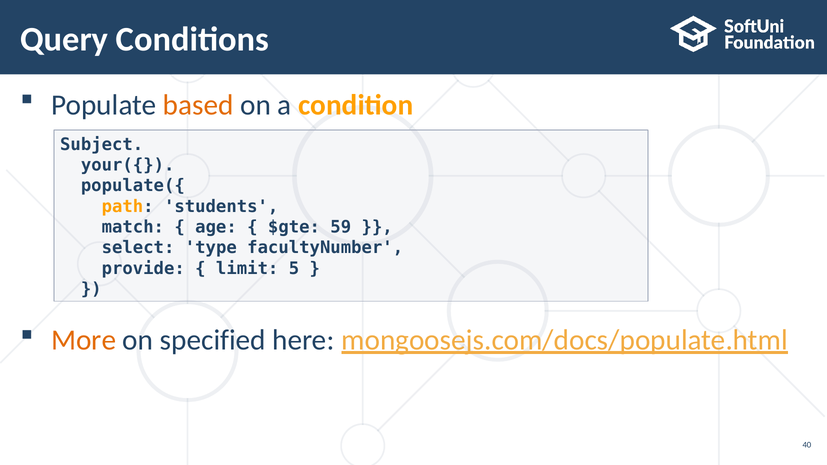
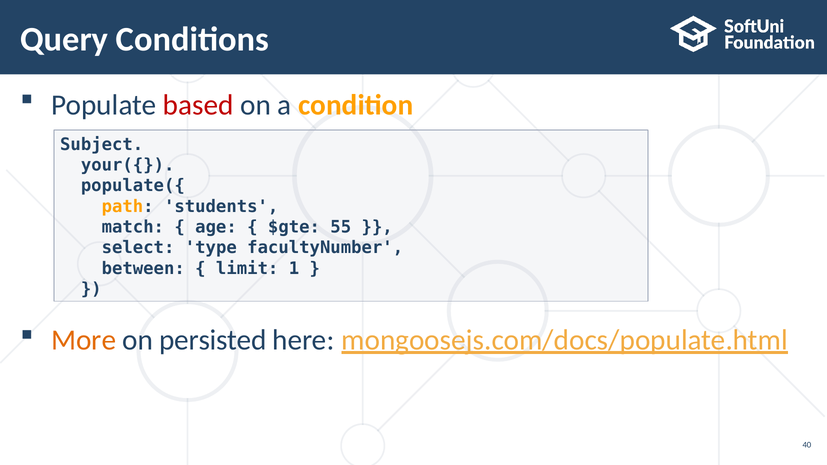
based colour: orange -> red (198, 105)
59: 59 -> 55 (341, 227)
provide: provide -> between (143, 269)
5: 5 -> 1 (294, 269)
specified: specified -> persisted (213, 340)
